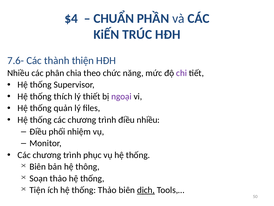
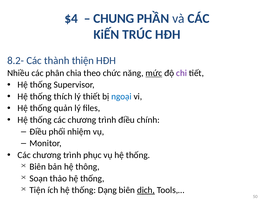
CHUẨN: CHUẨN -> CHUNG (114, 19)
7.6-: 7.6- -> 8.2- (16, 60)
mức underline: none -> present (154, 73)
ngoại colour: purple -> blue (121, 96)
điều nhiều: nhiều -> chính (148, 120)
thống Thảo: Thảo -> Dạng (107, 190)
